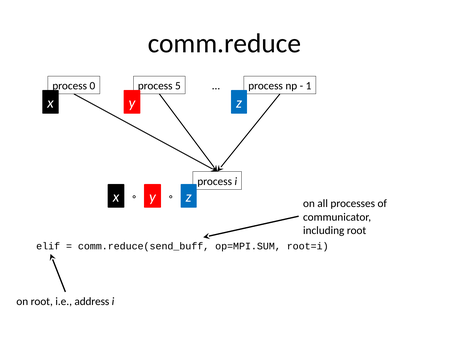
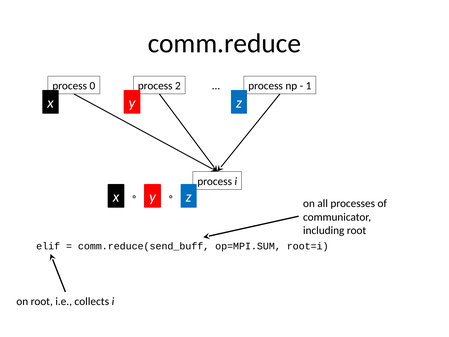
5: 5 -> 2 (178, 86)
address: address -> collects (92, 301)
